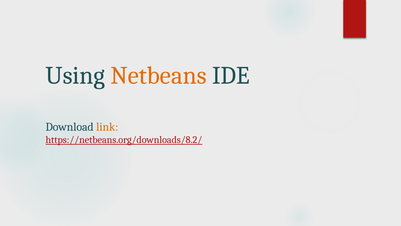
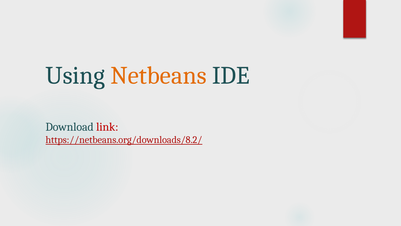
link colour: orange -> red (107, 127)
